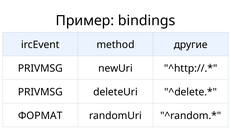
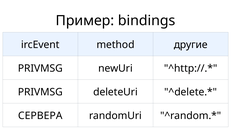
ФОРМАТ: ФОРМАТ -> СЕРВЕРА (40, 116)
